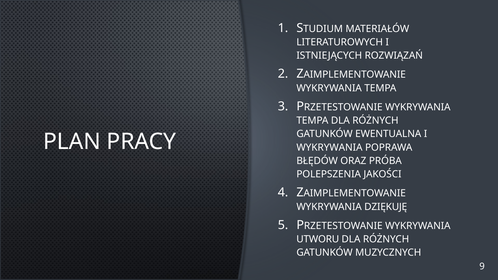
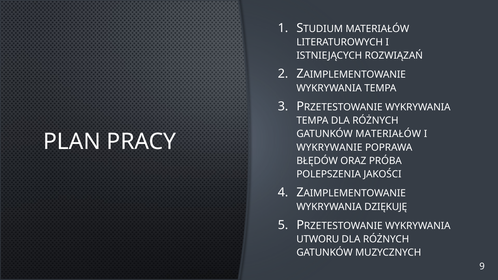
GATUNKÓW EWENTUALNA: EWENTUALNA -> MATERIAŁÓW (388, 134)
WYKRYWANIA: WYKRYWANIA -> WYKRYWANIE (329, 148)
